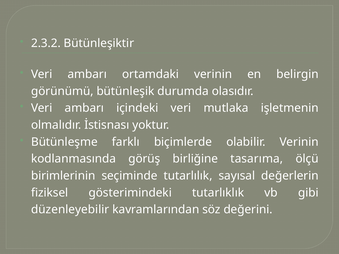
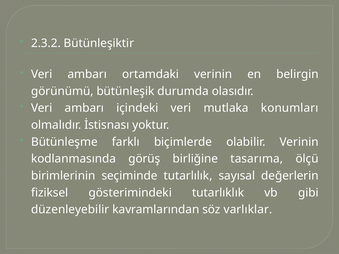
işletmenin: işletmenin -> konumları (290, 108)
değerini: değerini -> varlıklar (248, 210)
